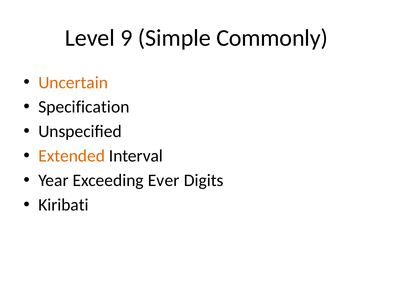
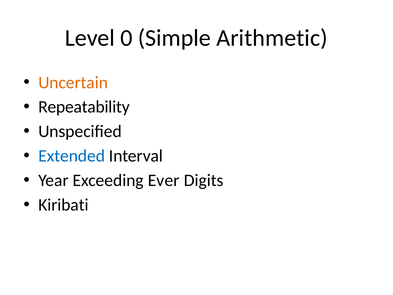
9: 9 -> 0 (126, 38)
Commonly: Commonly -> Arithmetic (272, 38)
Specification: Specification -> Repeatability (84, 107)
Extended colour: orange -> blue (72, 156)
